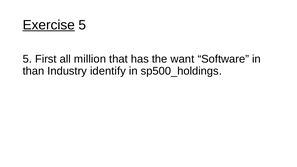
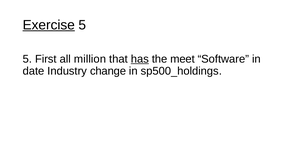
has underline: none -> present (140, 59)
want: want -> meet (183, 59)
than: than -> date (33, 71)
identify: identify -> change (108, 71)
